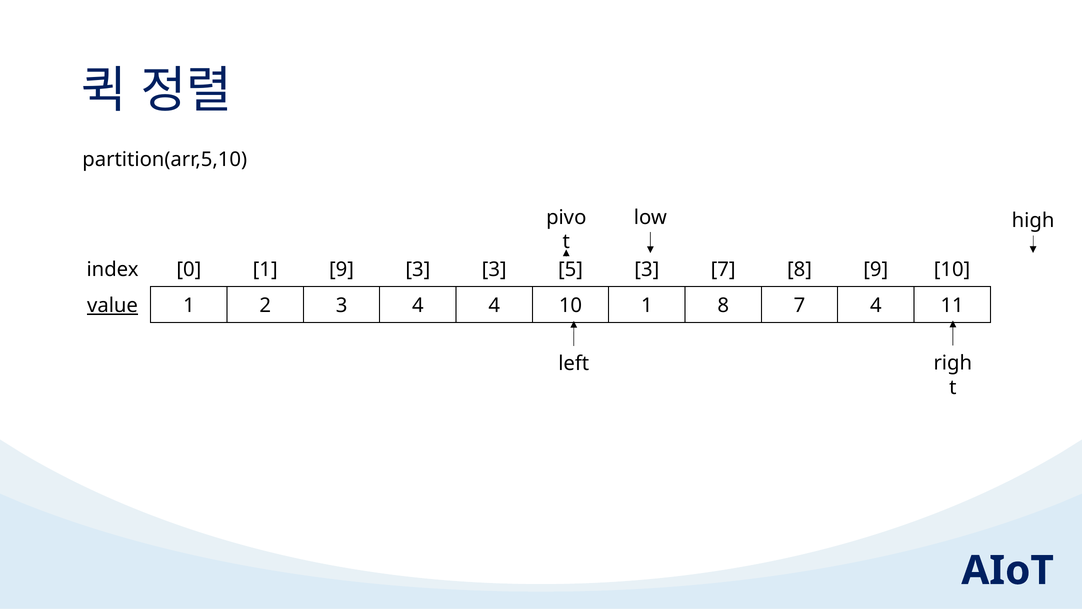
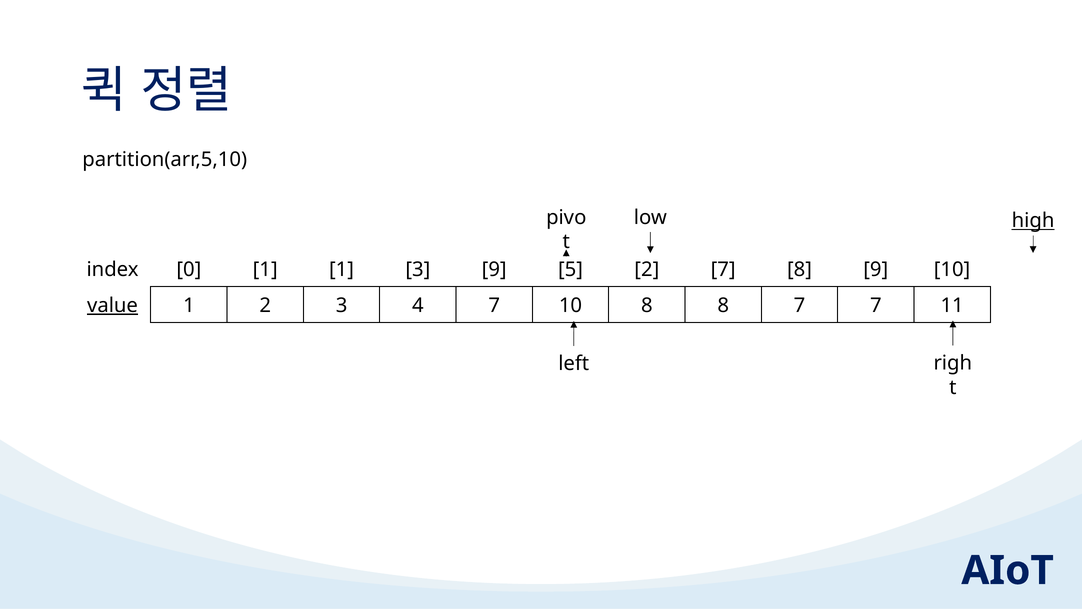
high underline: none -> present (1033, 221)
1 9: 9 -> 1 (342, 270)
3 3: 3 -> 9 (494, 270)
5 3: 3 -> 2 (647, 270)
4 4: 4 -> 7 (494, 305)
10 1: 1 -> 8 (647, 305)
7 4: 4 -> 7 (876, 305)
